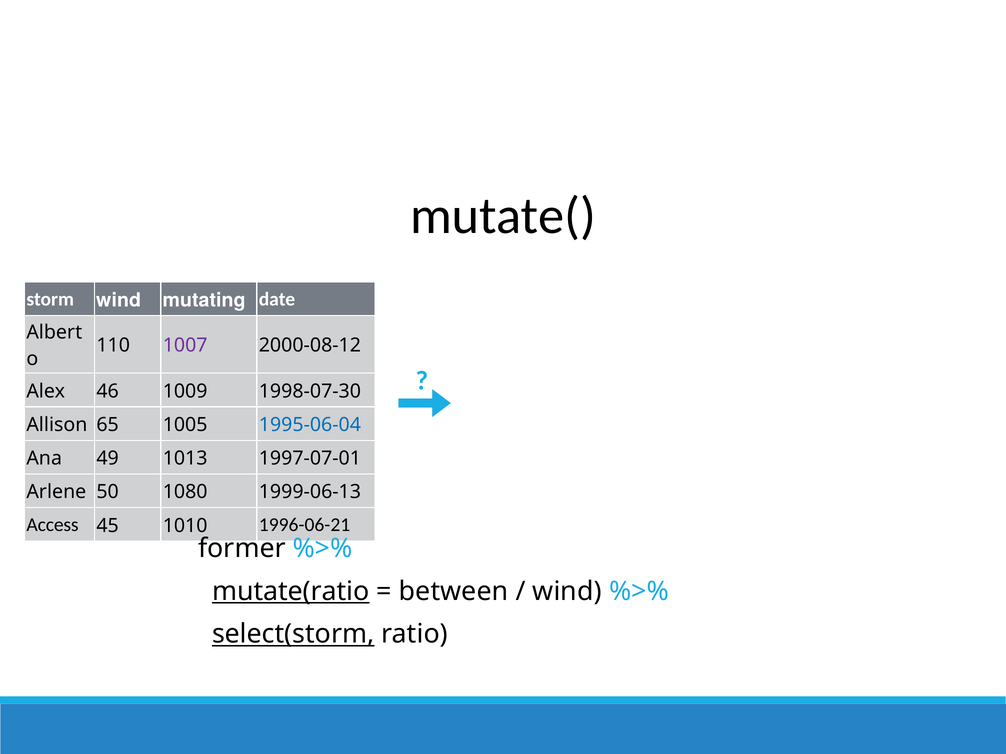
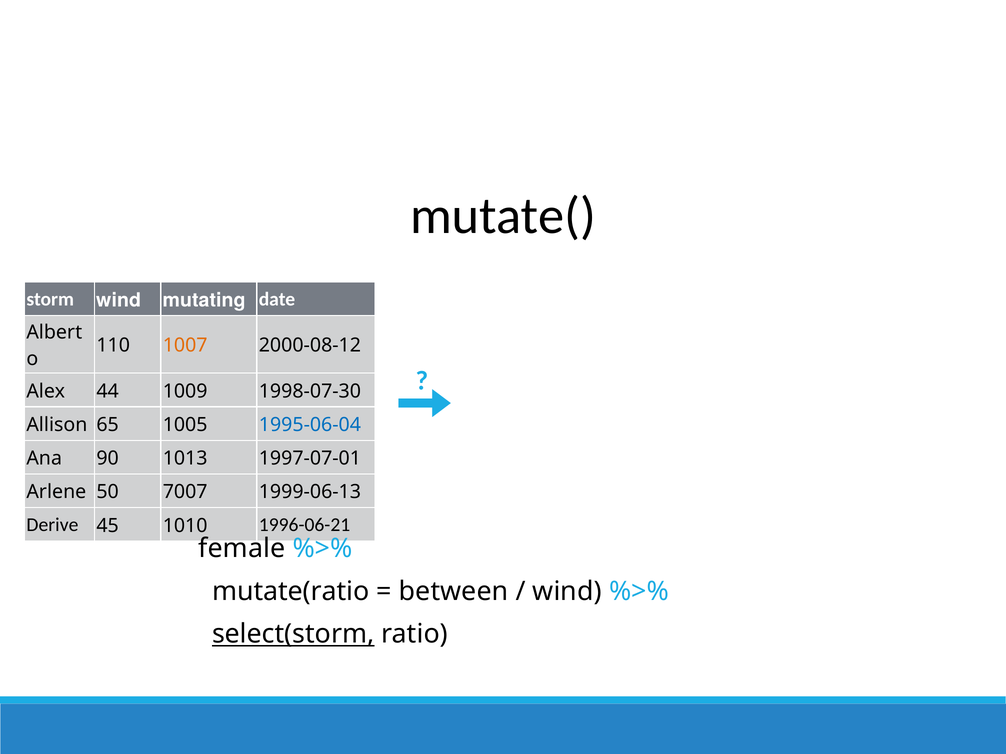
1007 colour: purple -> orange (185, 346)
46: 46 -> 44 (108, 391)
49: 49 -> 90 (108, 459)
1080: 1080 -> 7007 (185, 492)
Access: Access -> Derive (52, 525)
former: former -> female (242, 549)
mutate(ratio underline: present -> none (291, 592)
